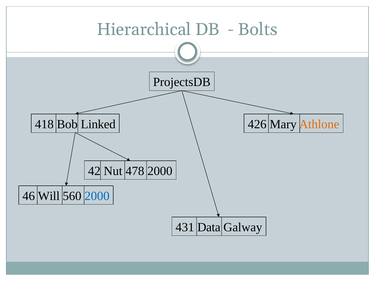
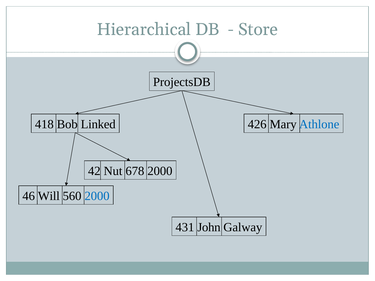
Bolts: Bolts -> Store (258, 30)
Athlone colour: orange -> blue (319, 124)
478: 478 -> 678 (135, 171)
Data: Data -> John (209, 227)
